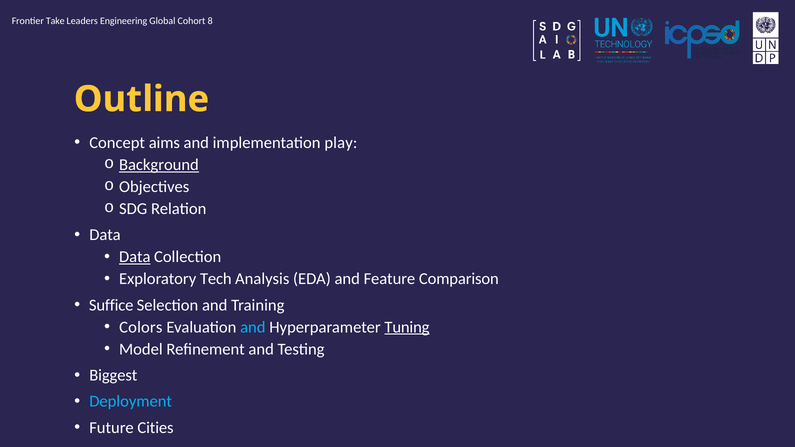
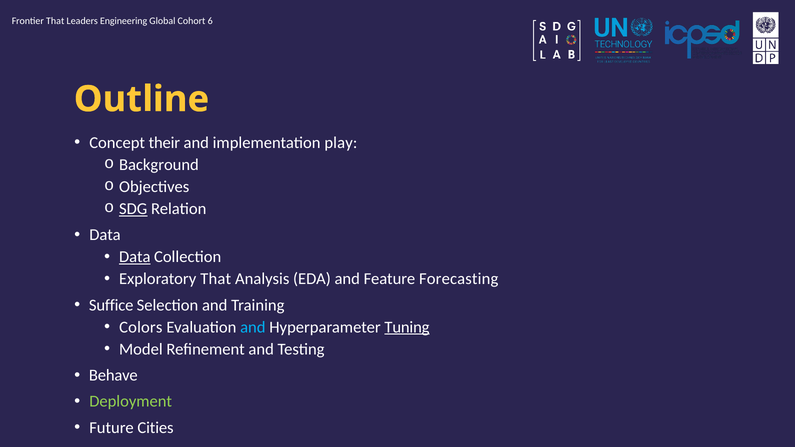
Frontier Take: Take -> That (55, 21)
8: 8 -> 6 (210, 21)
aims: aims -> their (164, 143)
Background underline: present -> none (159, 165)
SDG underline: none -> present (133, 209)
Exploratory Tech: Tech -> That (216, 279)
Comparison: Comparison -> Forecasting (459, 279)
Biggest: Biggest -> Behave (113, 375)
Deployment colour: light blue -> light green (131, 402)
